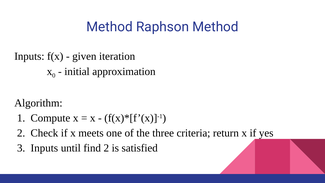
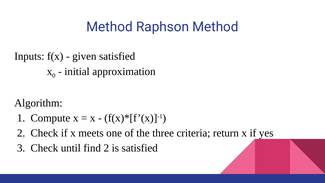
given iteration: iteration -> satisfied (117, 56)
Inputs: Inputs -> Check (44, 148)
